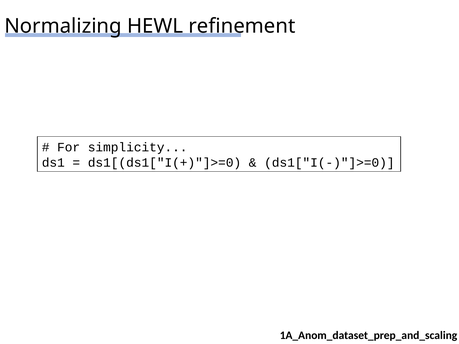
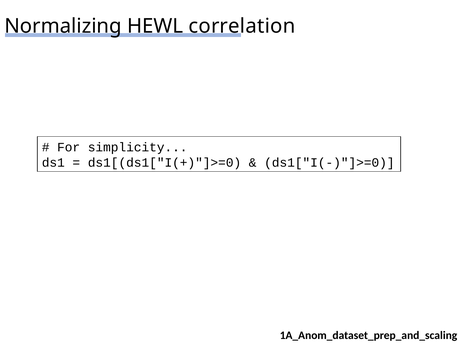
refinement: refinement -> correlation (242, 26)
